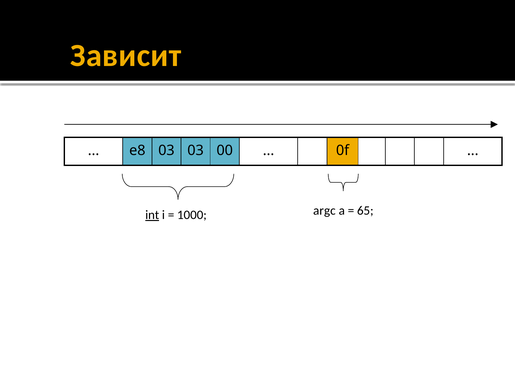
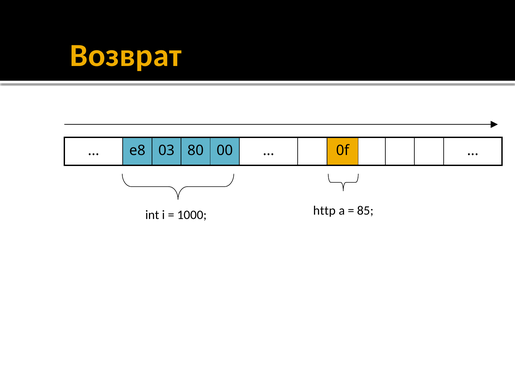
Зависит: Зависит -> Возврат (126, 55)
03 03: 03 -> 80 (196, 151)
int underline: present -> none (152, 215)
argc: argc -> http (324, 211)
65: 65 -> 85 (365, 211)
